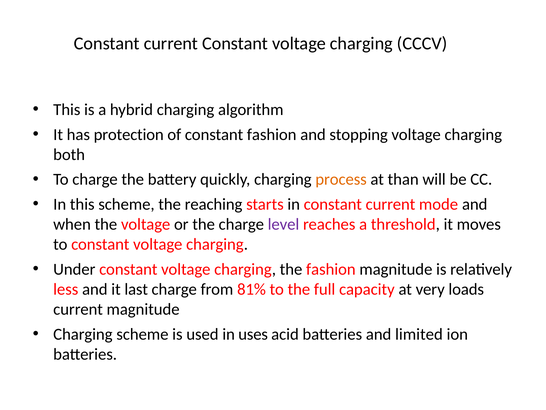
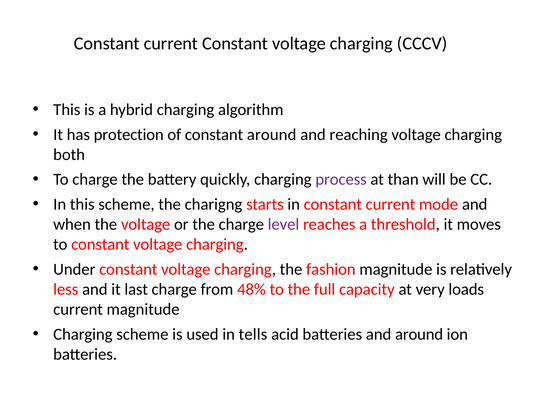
constant fashion: fashion -> around (272, 134)
stopping: stopping -> reaching (359, 134)
process colour: orange -> purple (341, 179)
reaching: reaching -> charigng (214, 204)
81%: 81% -> 48% (252, 289)
uses: uses -> tells (253, 334)
and limited: limited -> around (419, 334)
